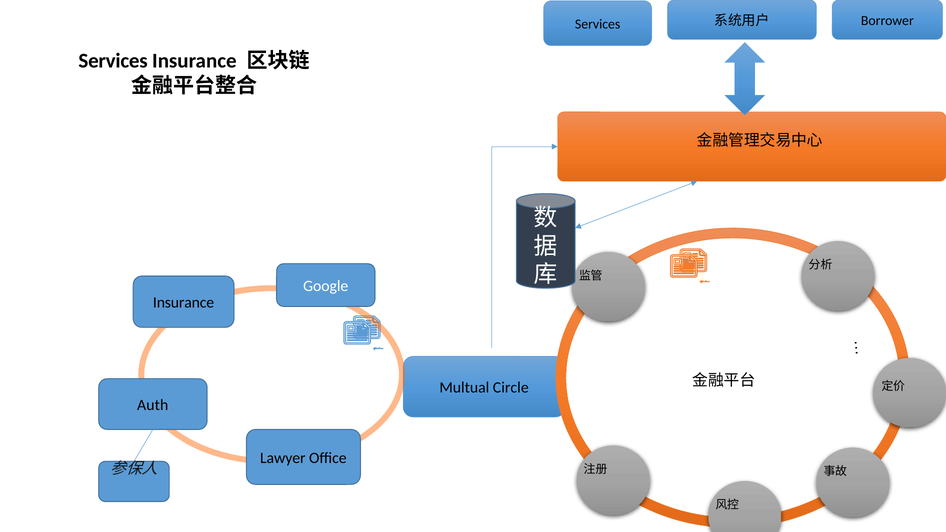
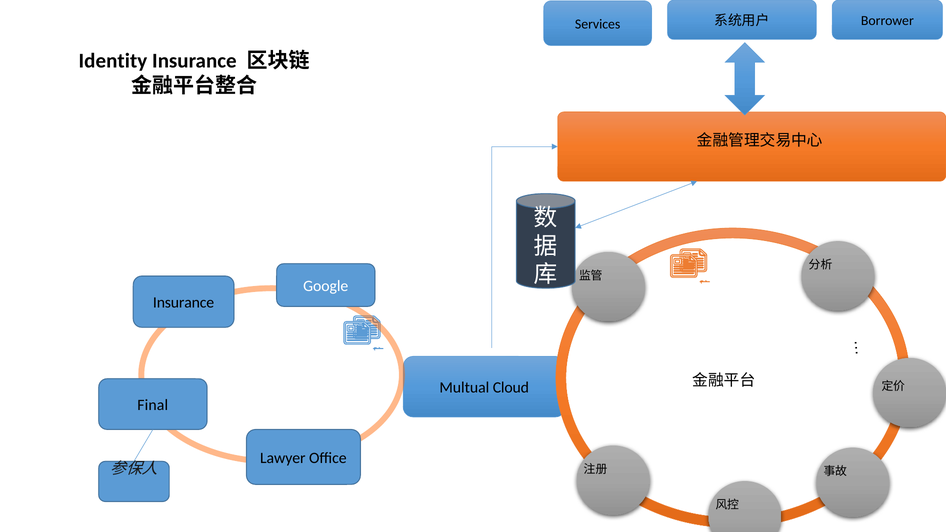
Services: Services -> Identity (113, 61)
Circle: Circle -> Cloud (511, 388)
Auth: Auth -> Final (153, 405)
